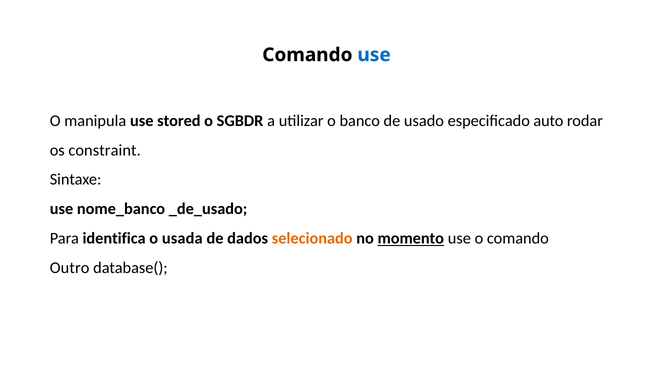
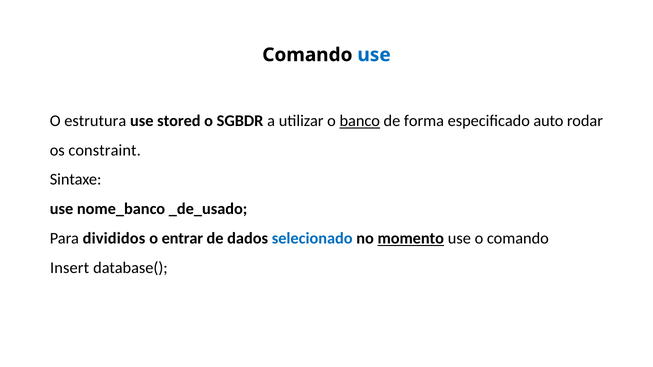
manipula: manipula -> estrutura (95, 121)
banco underline: none -> present (360, 121)
usado: usado -> forma (424, 121)
identifica: identifica -> divididos (114, 238)
usada: usada -> entrar (182, 238)
selecionado colour: orange -> blue (312, 238)
Outro: Outro -> Insert (70, 268)
